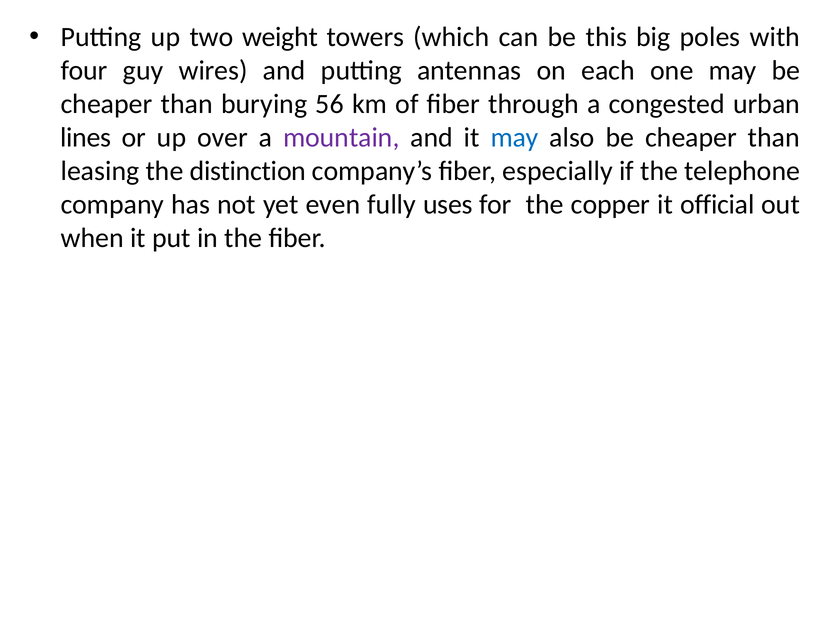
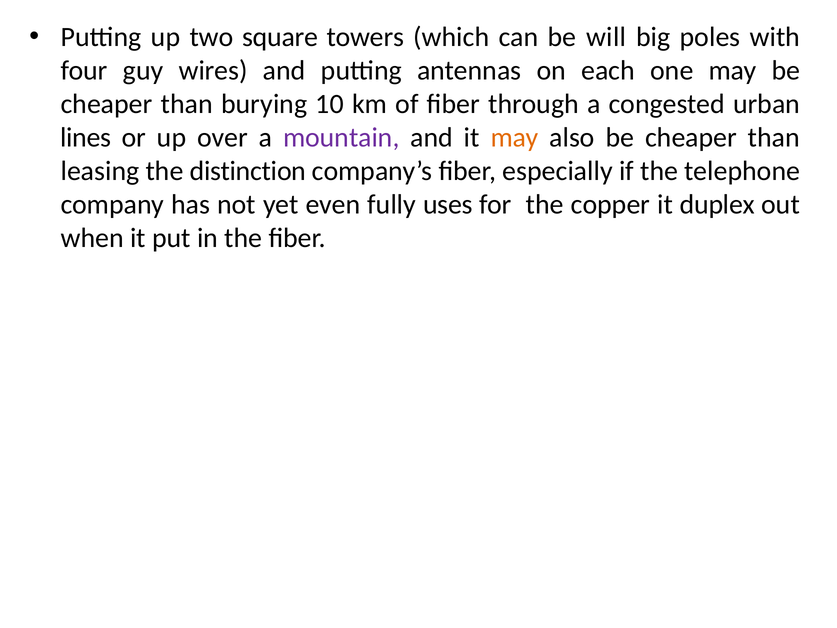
weight: weight -> square (280, 37)
this: this -> will (606, 37)
56: 56 -> 10 (330, 104)
may colour: blue -> orange (515, 137)
official: official -> duplex (717, 204)
